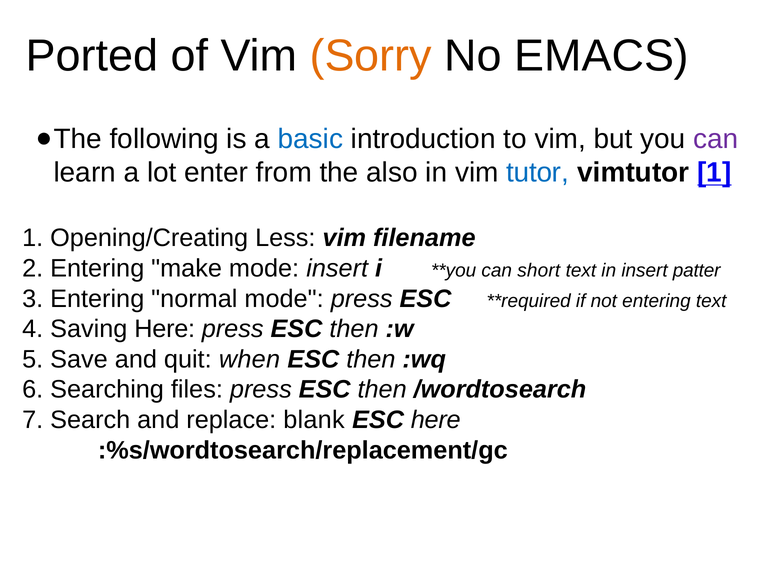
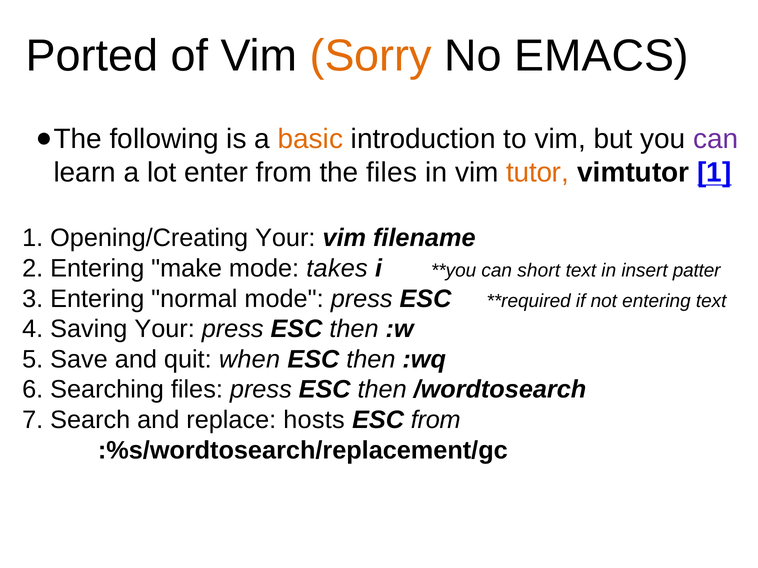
basic colour: blue -> orange (310, 139)
the also: also -> files (392, 173)
tutor colour: blue -> orange (538, 173)
Opening/Creating Less: Less -> Your (285, 238)
mode insert: insert -> takes (337, 269)
Saving Here: Here -> Your (165, 329)
blank: blank -> hosts (314, 420)
ESC here: here -> from (436, 420)
